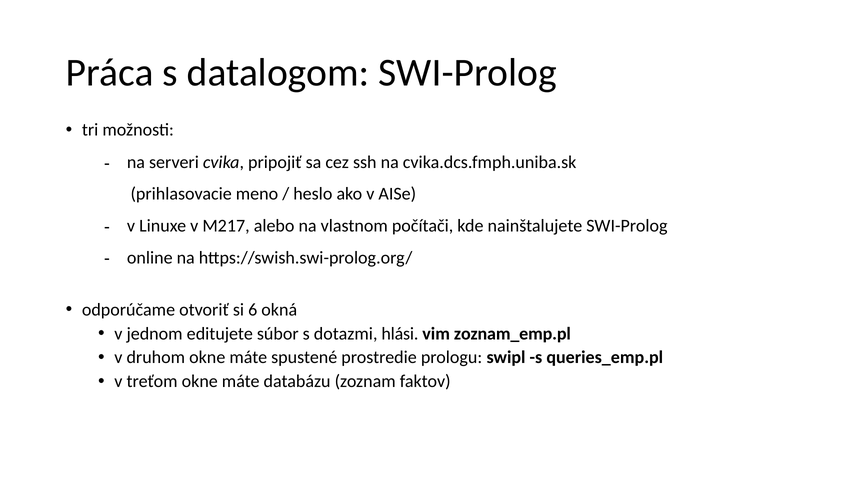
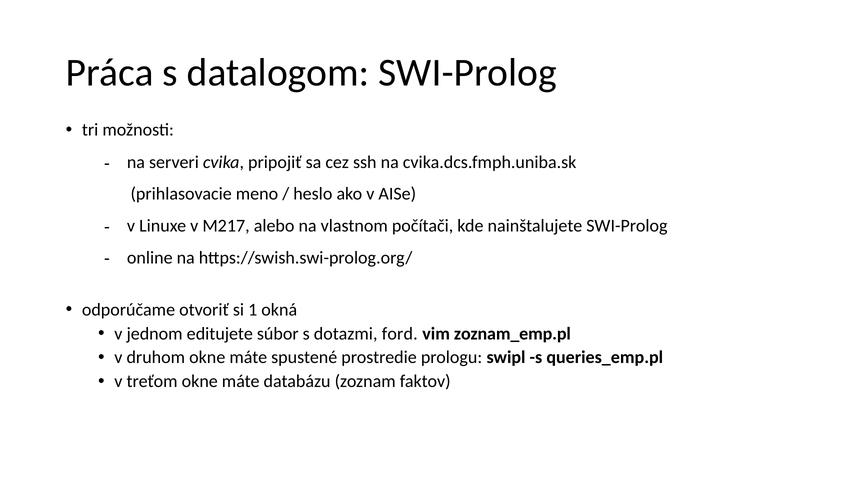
6: 6 -> 1 (253, 310)
hlási: hlási -> ford (400, 334)
